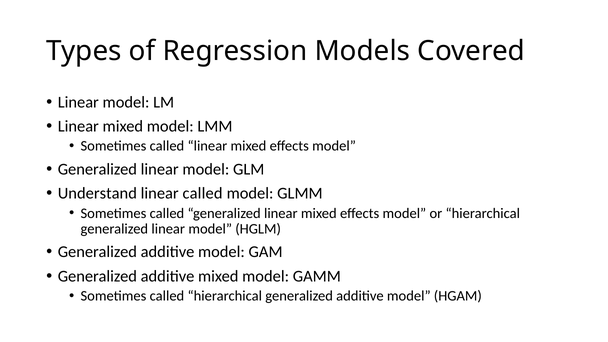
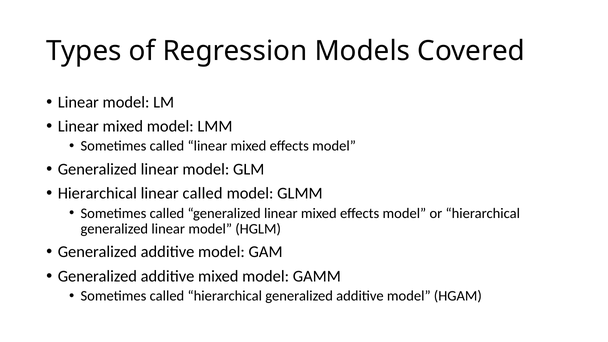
Understand: Understand -> Hierarchical (97, 193)
